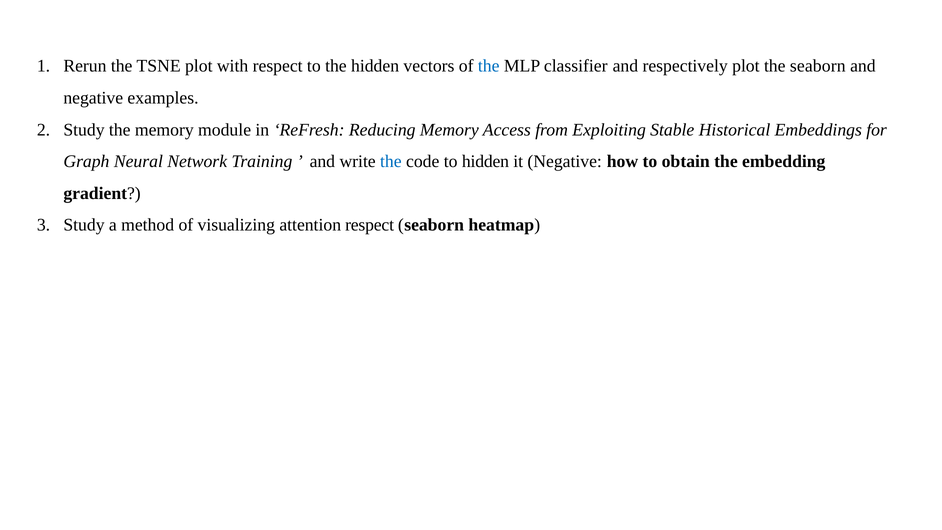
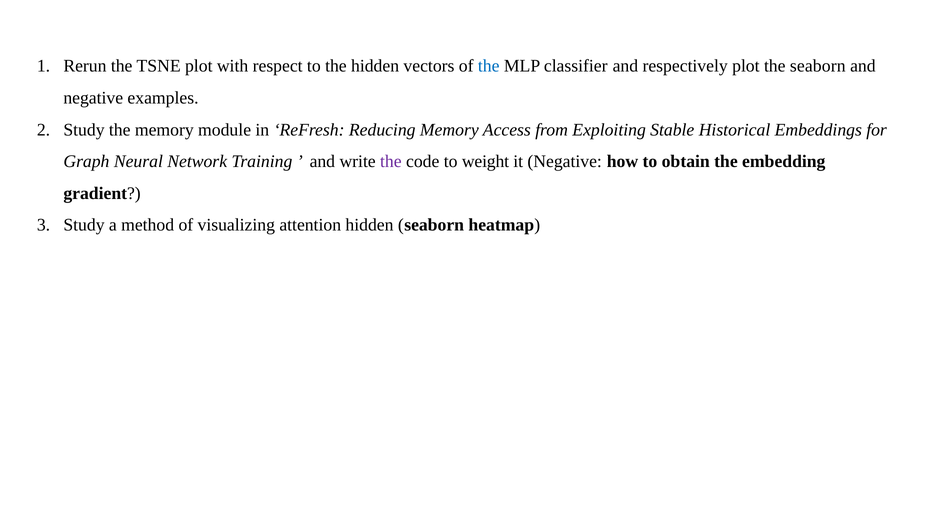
the colour: blue -> purple (391, 162)
to hidden: hidden -> weight (485, 162)
attention respect: respect -> hidden (369, 225)
